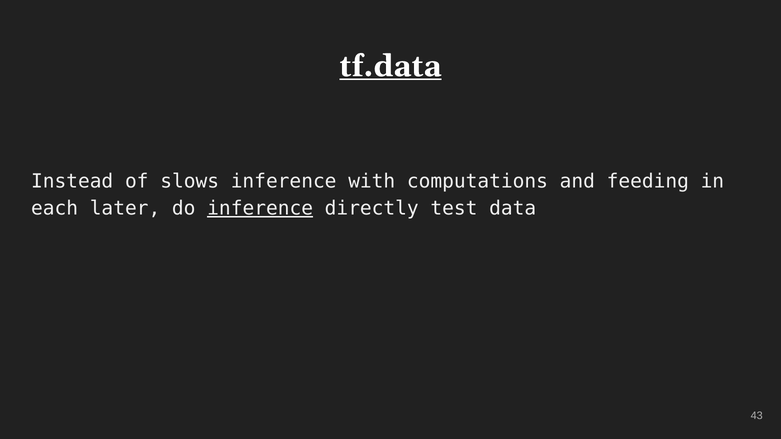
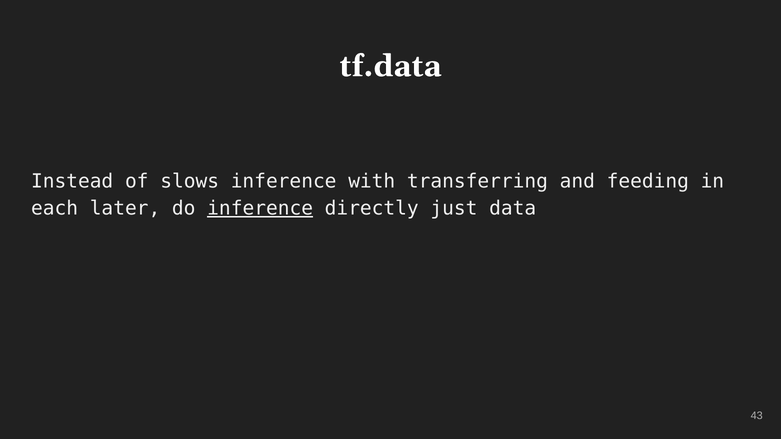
tf.data underline: present -> none (391, 66)
computations: computations -> transferring (477, 182)
test: test -> just (454, 208)
